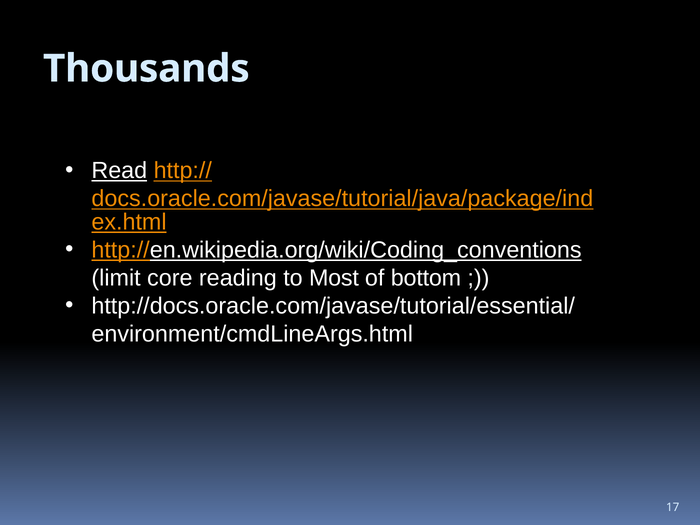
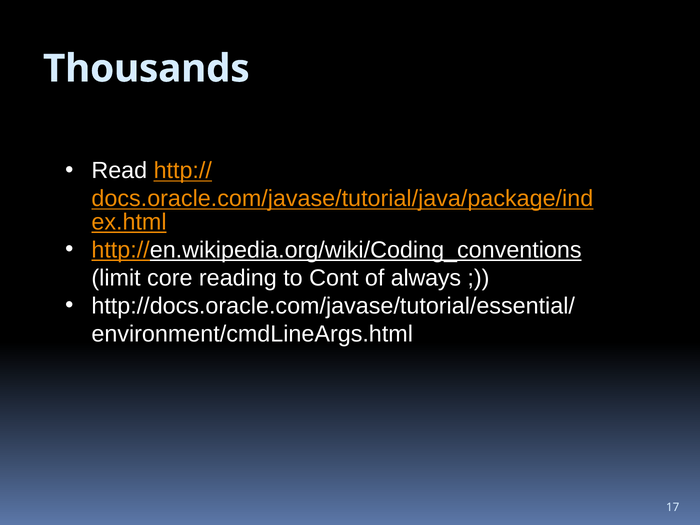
Read underline: present -> none (119, 171)
Most: Most -> Cont (334, 278)
bottom: bottom -> always (426, 278)
